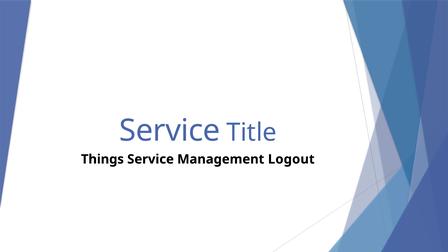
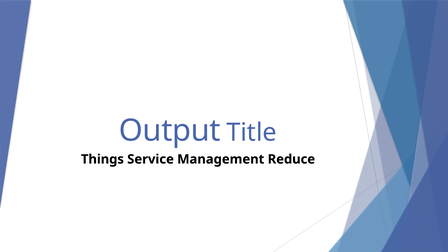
Service: Service -> Output (170, 131)
Logout: Logout -> Reduce (291, 159)
